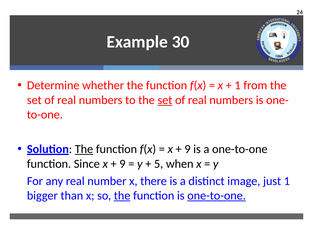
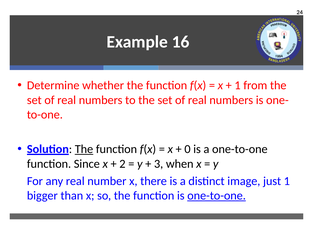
30: 30 -> 16 (181, 42)
set underline: present -> none (165, 100)
9: 9 -> 0 (187, 149)
9: 9 -> 2 (122, 164)
5: 5 -> 3 (159, 164)
the underline: present -> none (122, 196)
